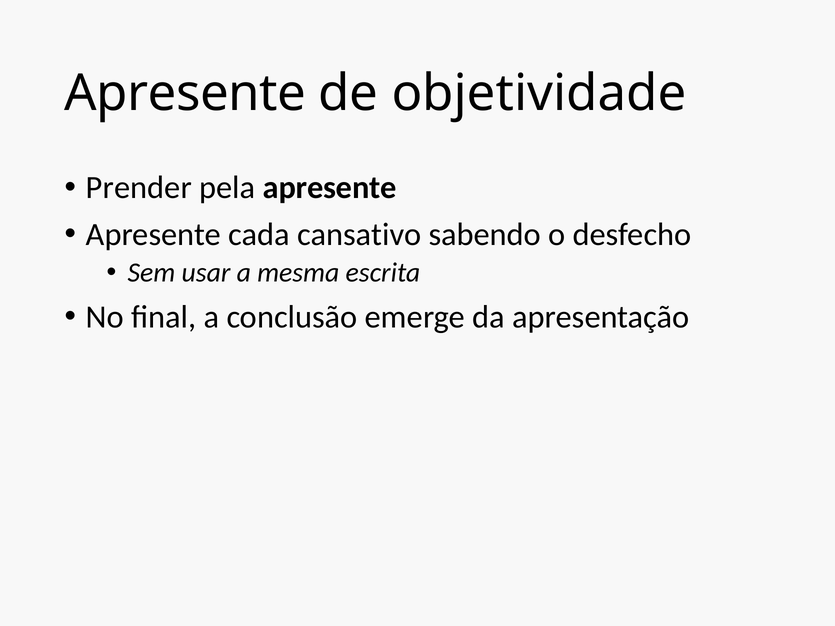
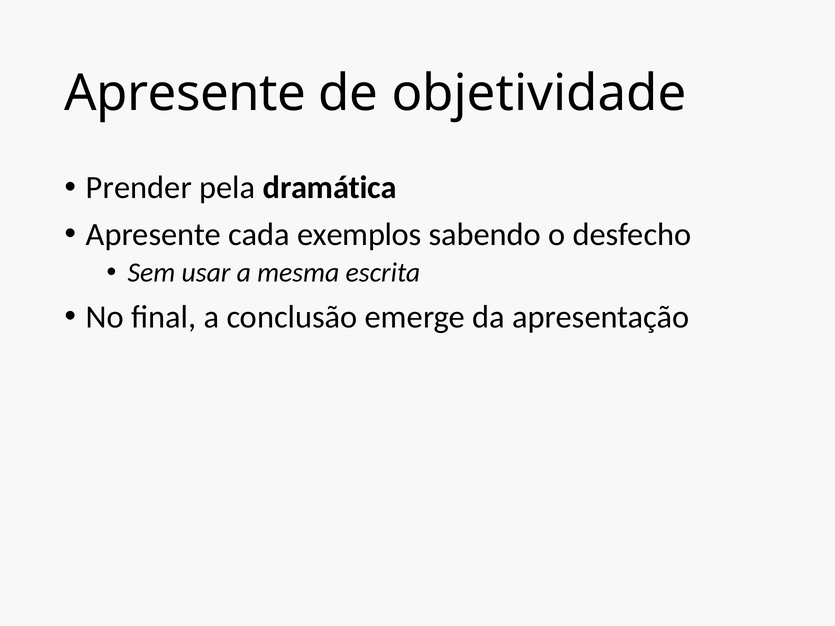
pela apresente: apresente -> dramática (330, 188)
cansativo: cansativo -> exemplos (359, 234)
